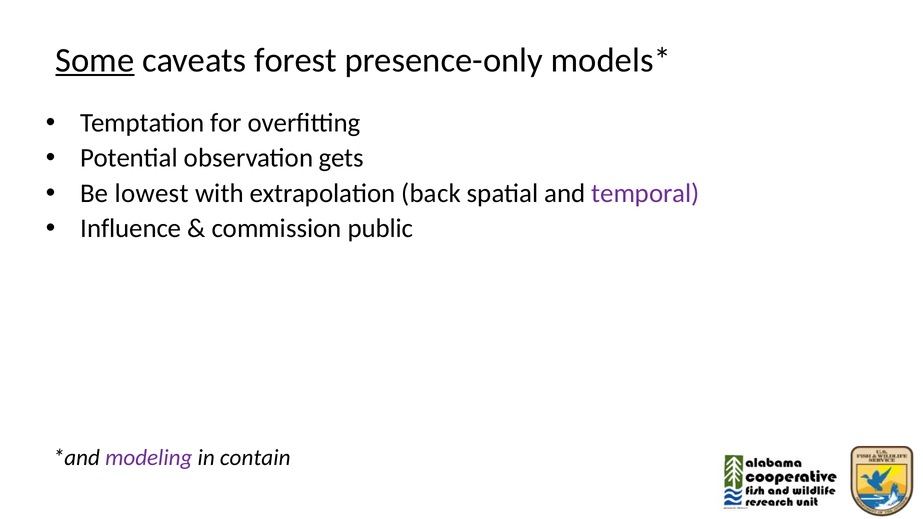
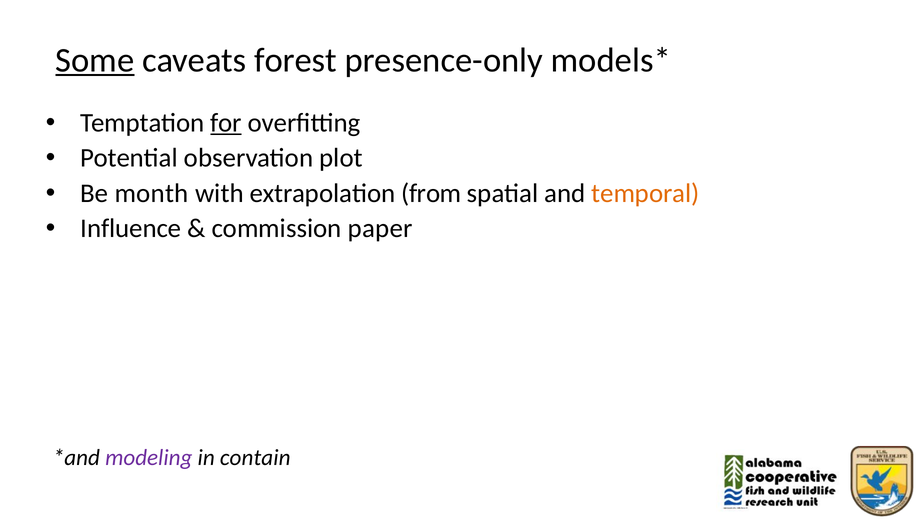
for underline: none -> present (226, 123)
gets: gets -> plot (341, 158)
lowest: lowest -> month (152, 193)
back: back -> from (431, 193)
temporal colour: purple -> orange (645, 193)
public: public -> paper (380, 229)
